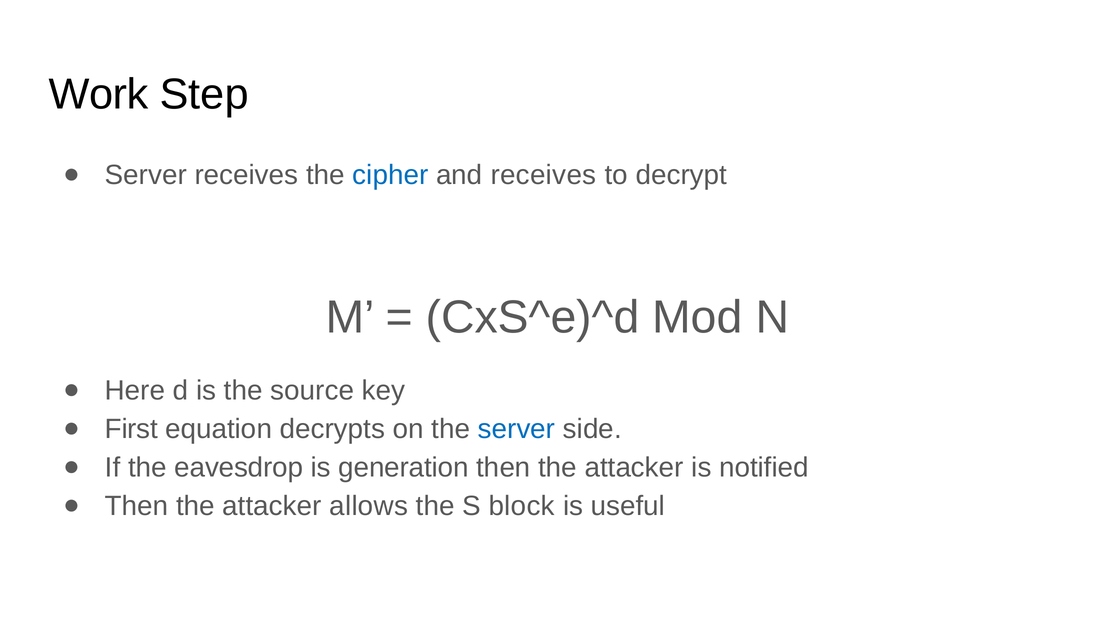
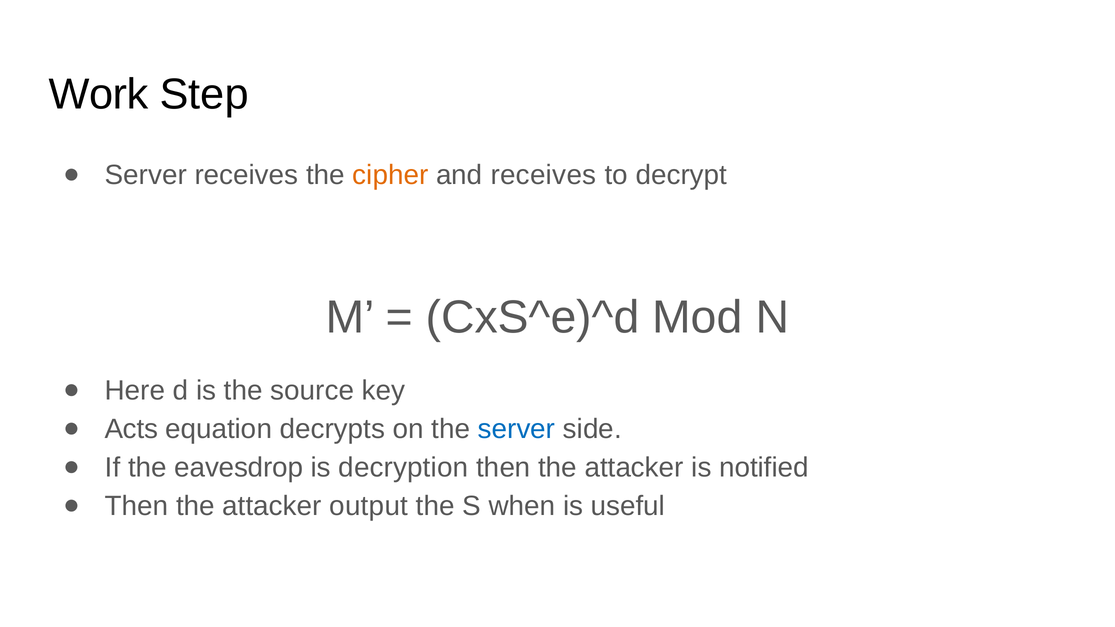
cipher colour: blue -> orange (390, 175)
First: First -> Acts (131, 429)
generation: generation -> decryption (403, 468)
allows: allows -> output (369, 506)
block: block -> when (522, 506)
